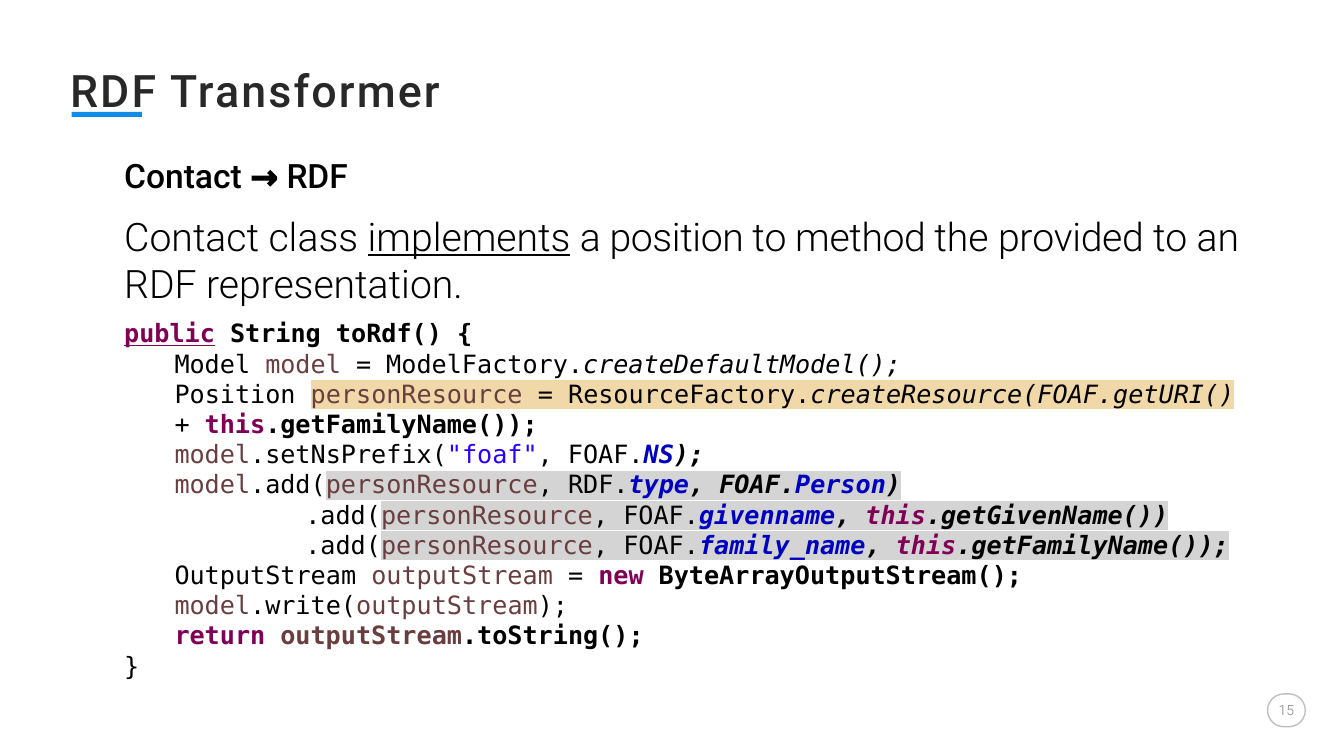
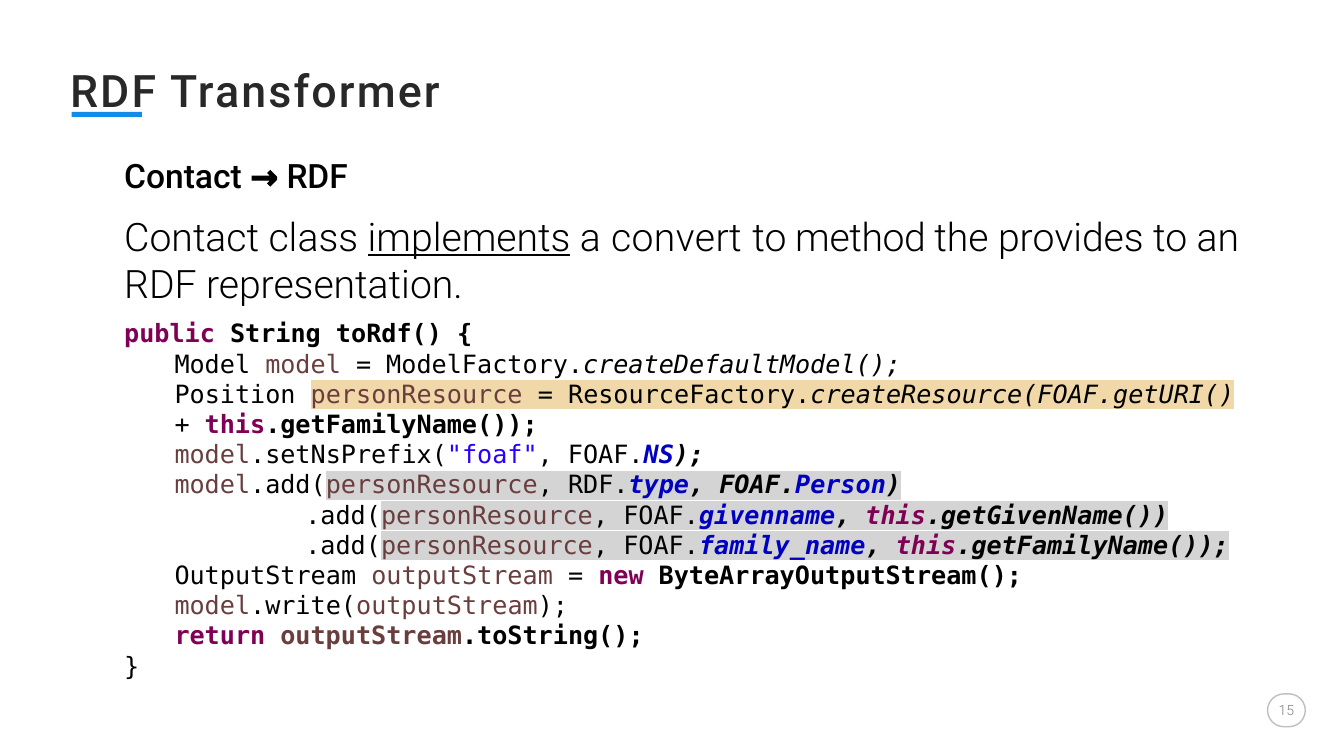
a position: position -> convert (676, 238)
provided: provided -> provides (1071, 238)
public underline: present -> none (170, 335)
